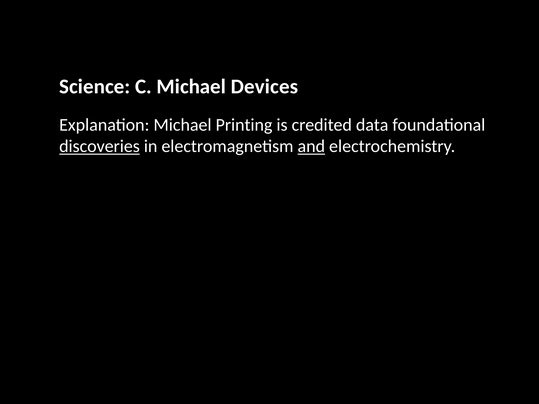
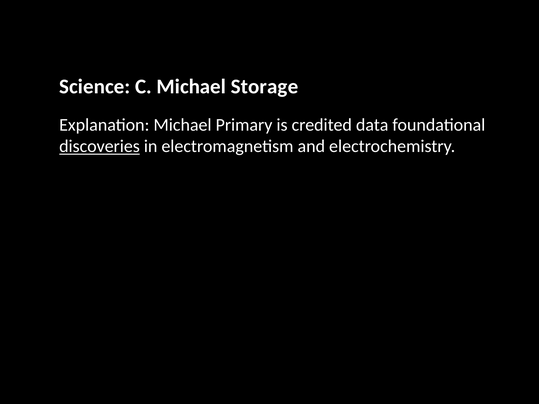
Devices: Devices -> Storage (264, 87)
Printing: Printing -> Primary (244, 125)
and underline: present -> none (311, 146)
